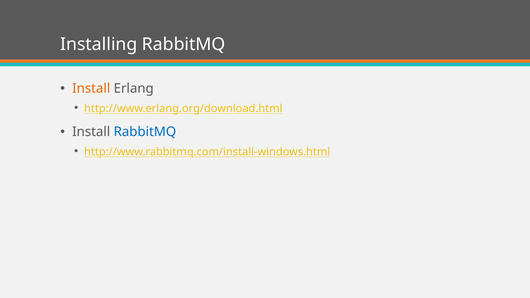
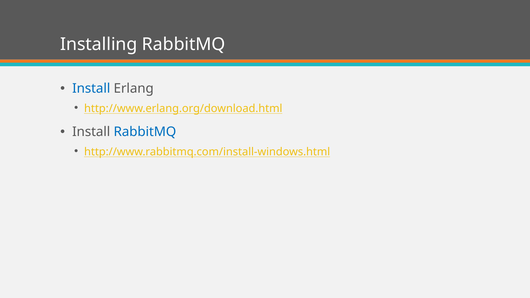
Install colour: orange -> blue (91, 89)
